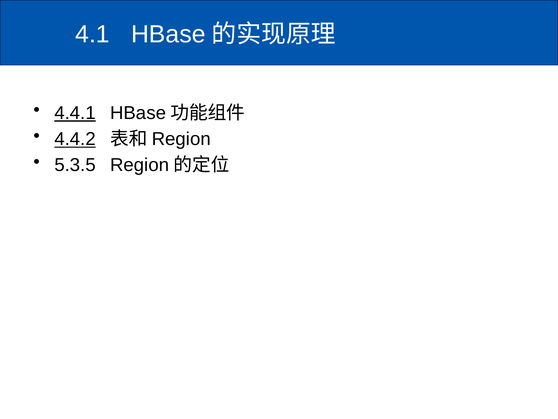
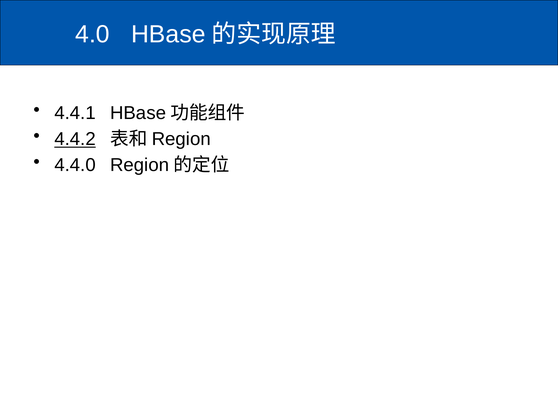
4.1: 4.1 -> 4.0 (93, 34)
4.4.1 underline: present -> none (75, 113)
5.3.5: 5.3.5 -> 4.4.0 (75, 165)
